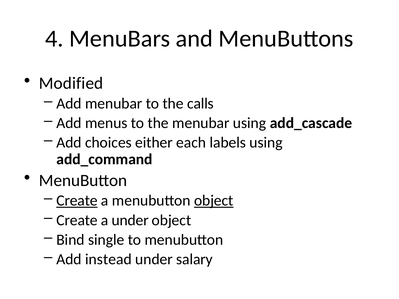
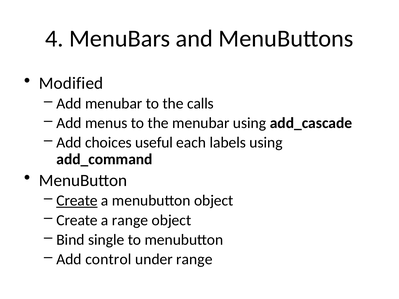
either: either -> useful (154, 143)
object underline: present -> none (214, 201)
a under: under -> range (130, 220)
instead: instead -> control (108, 259)
under salary: salary -> range (194, 259)
